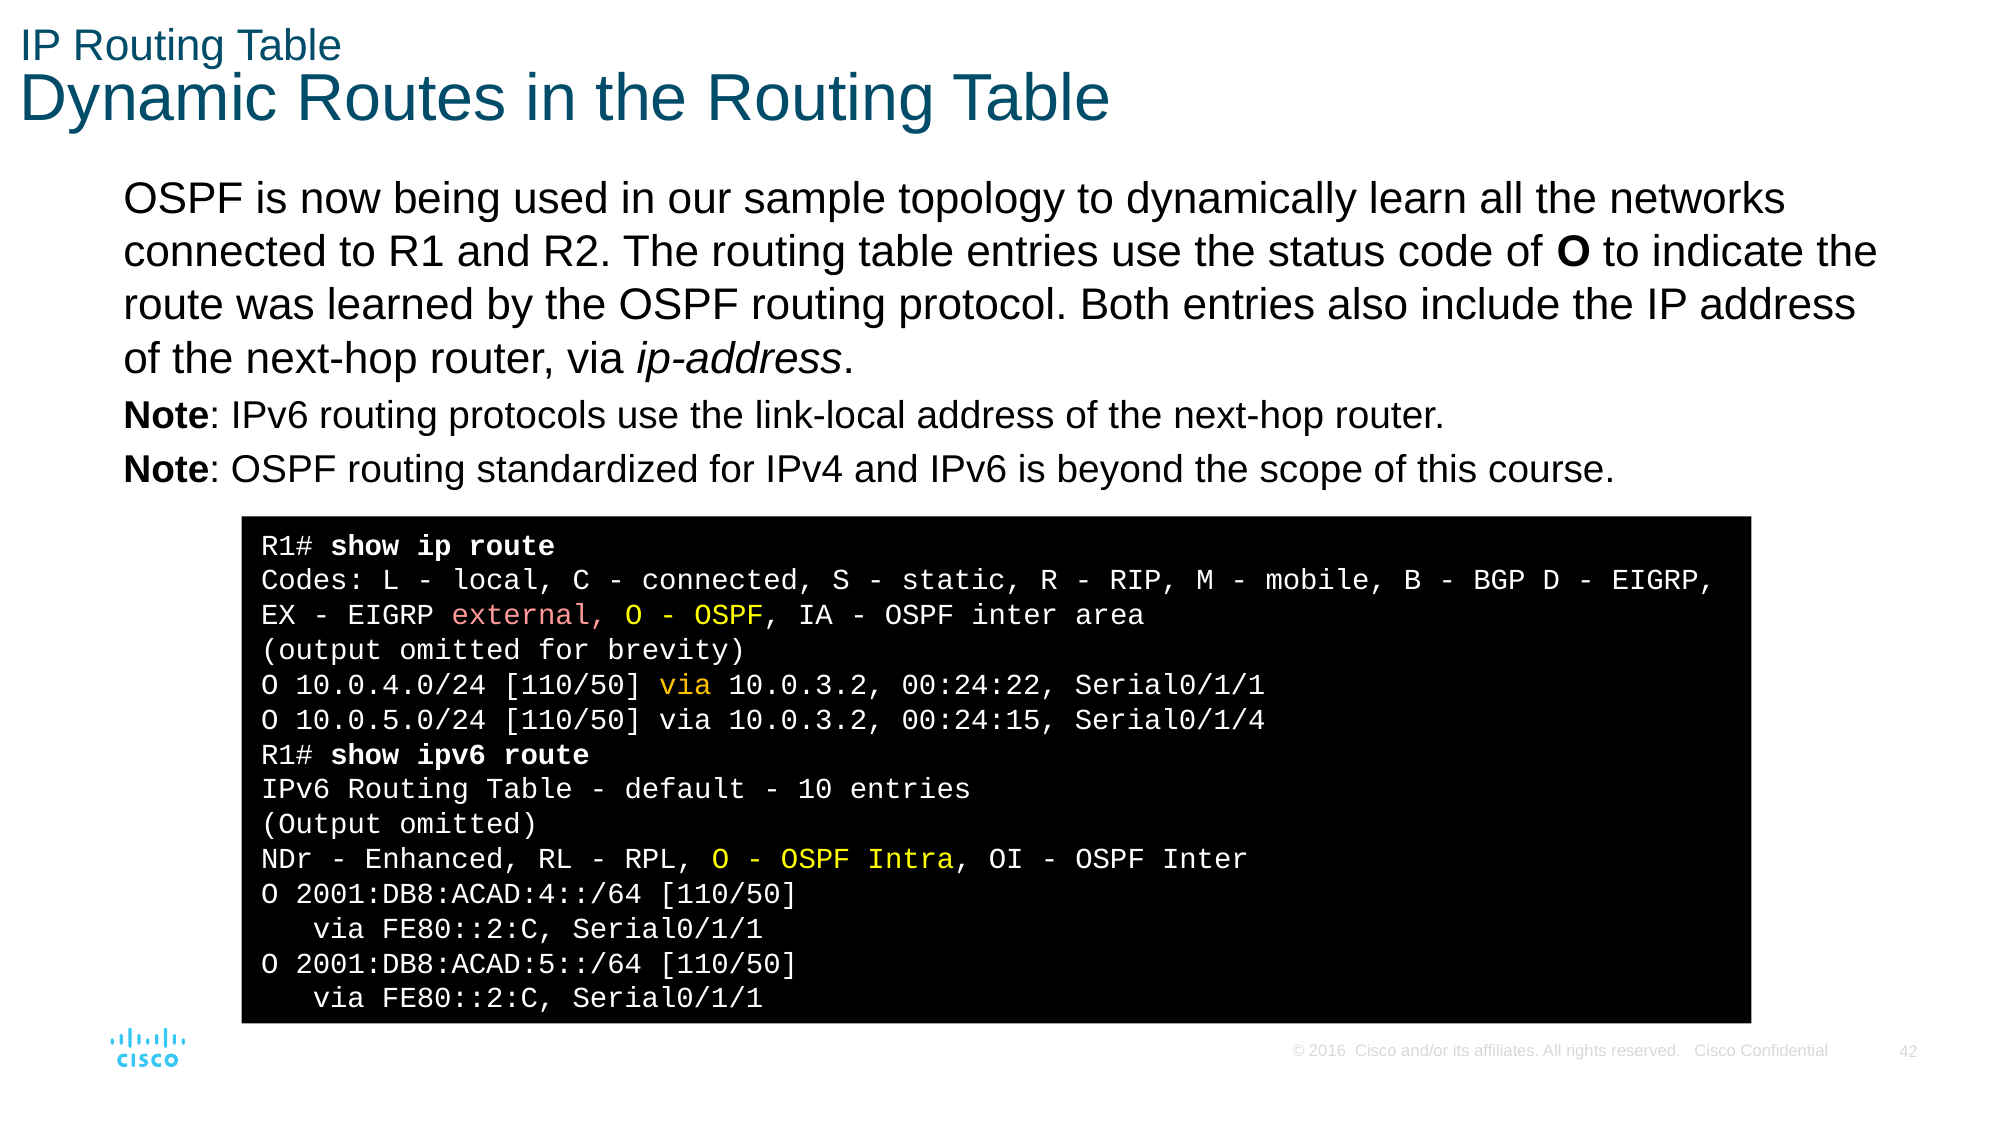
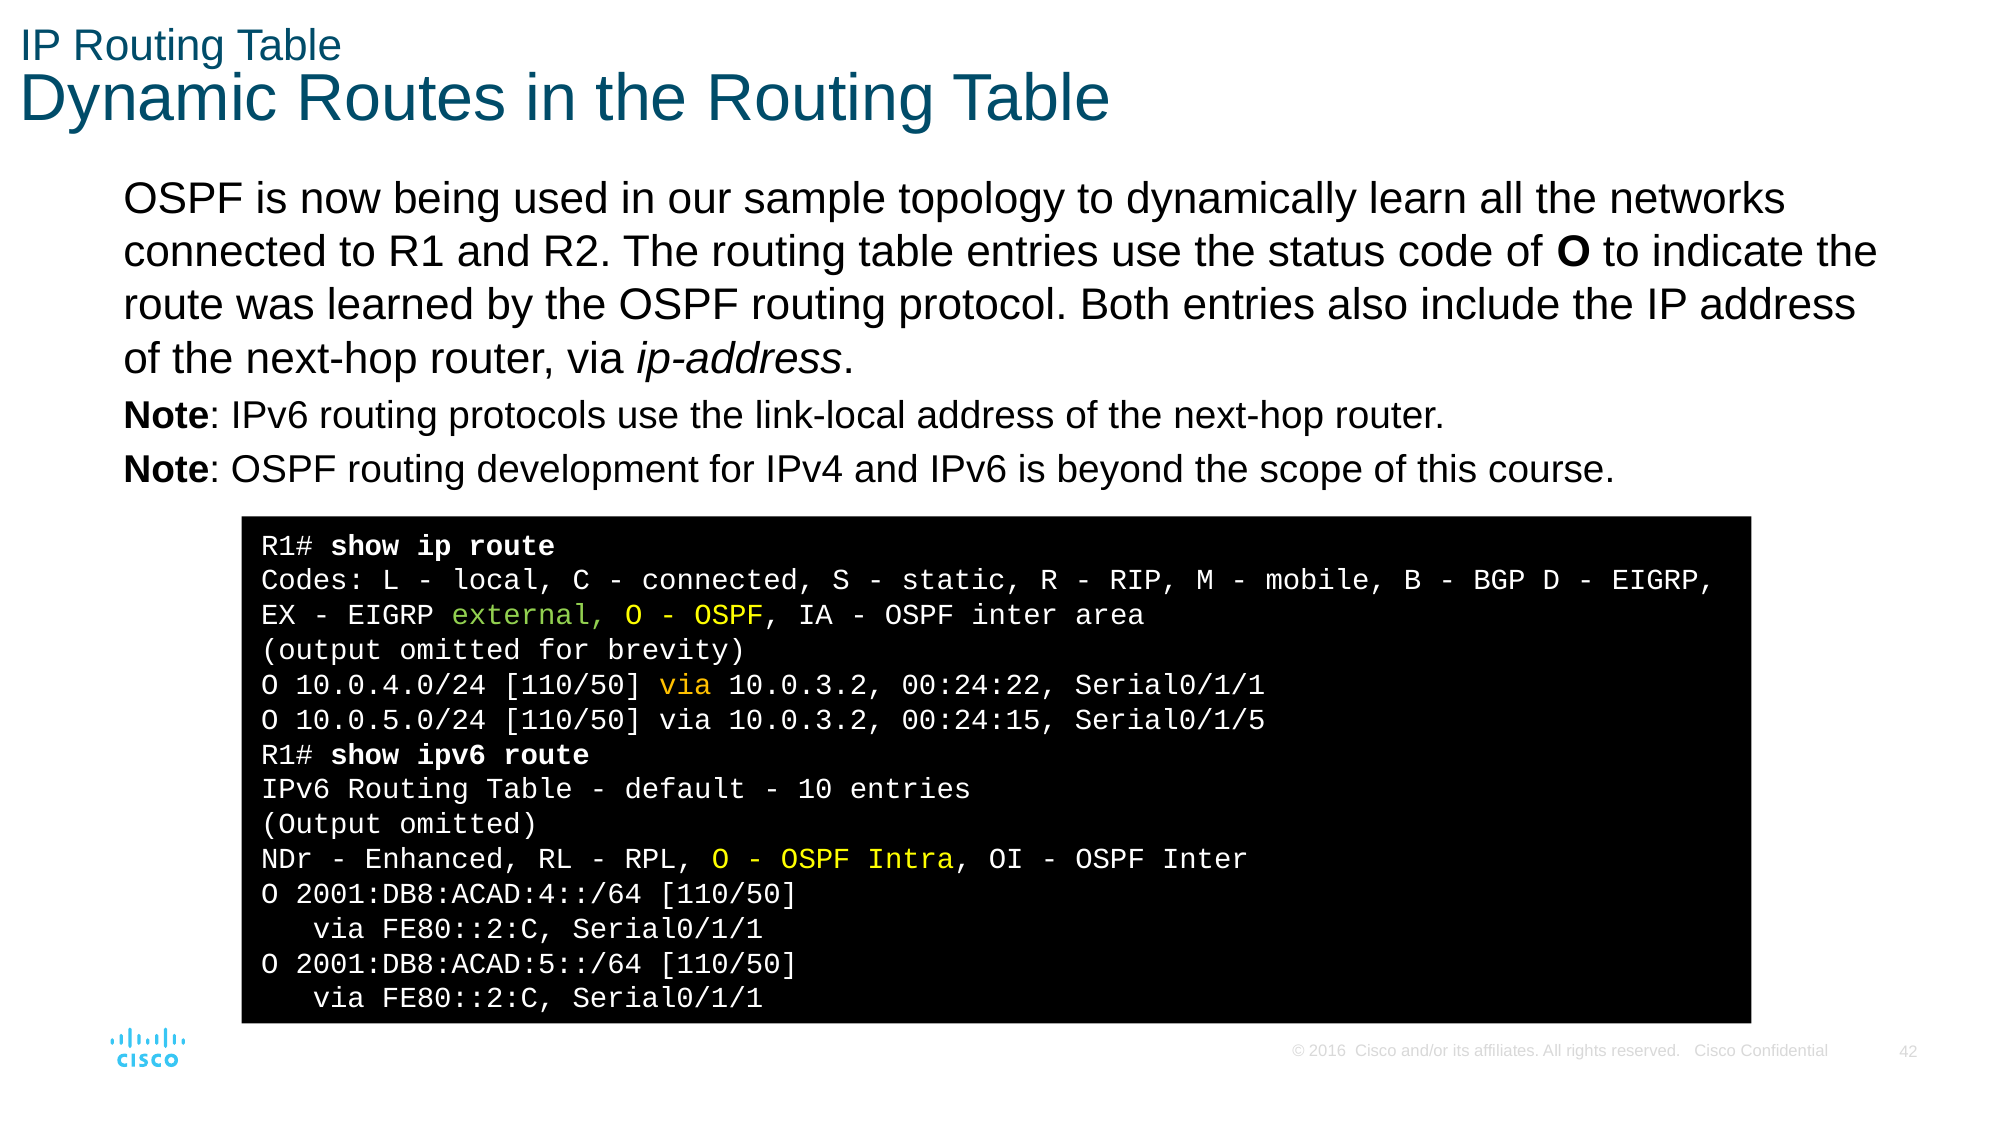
standardized: standardized -> development (588, 470)
external colour: pink -> light green (529, 615)
Serial0/1/4: Serial0/1/4 -> Serial0/1/5 (1170, 720)
